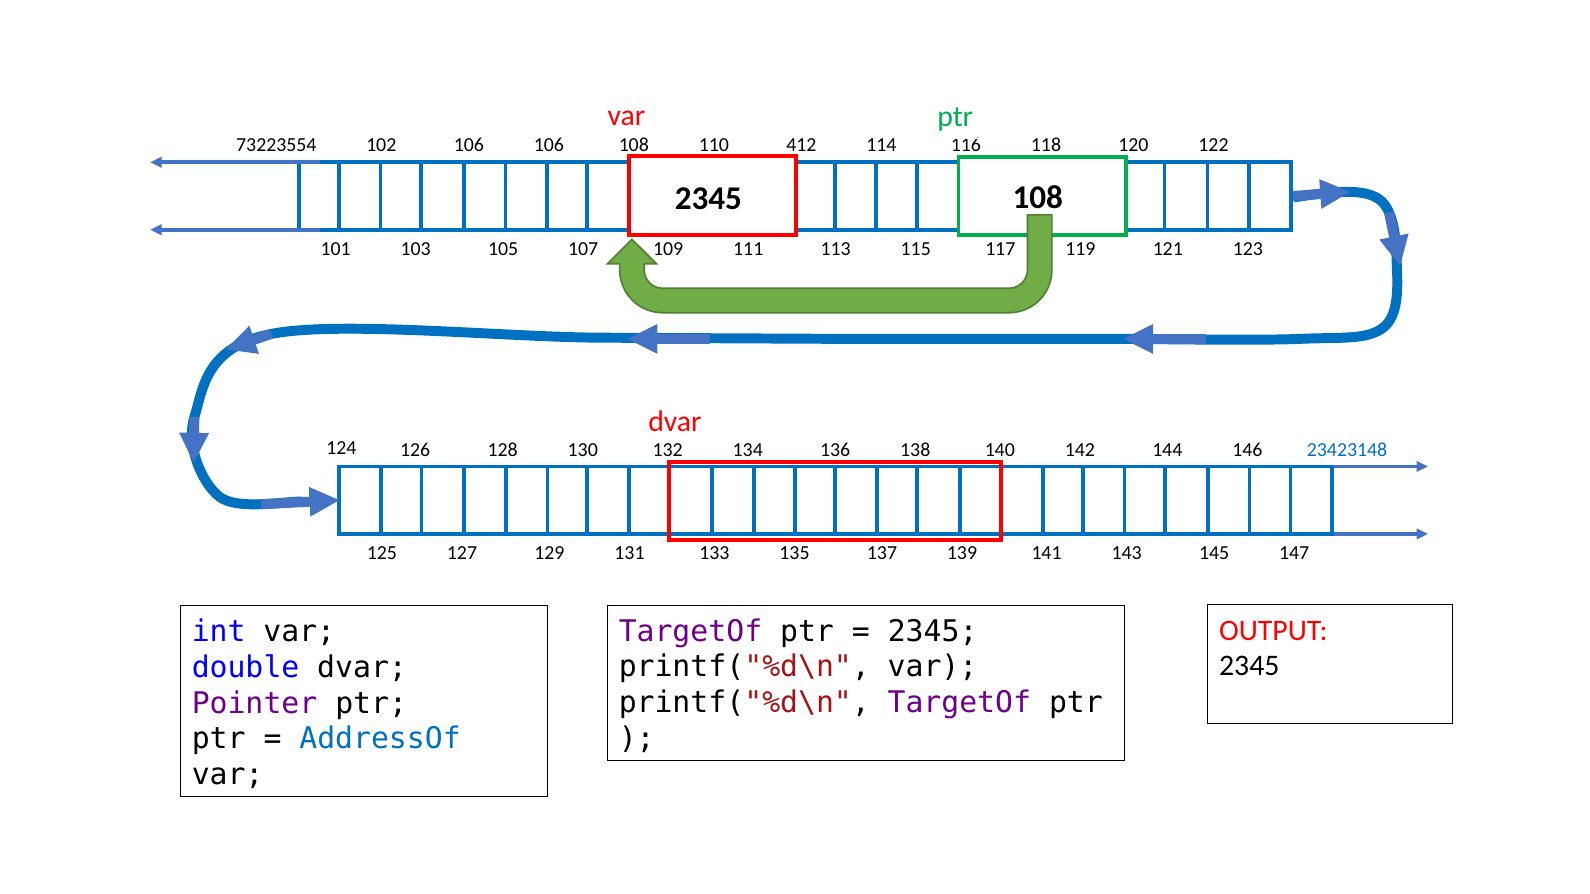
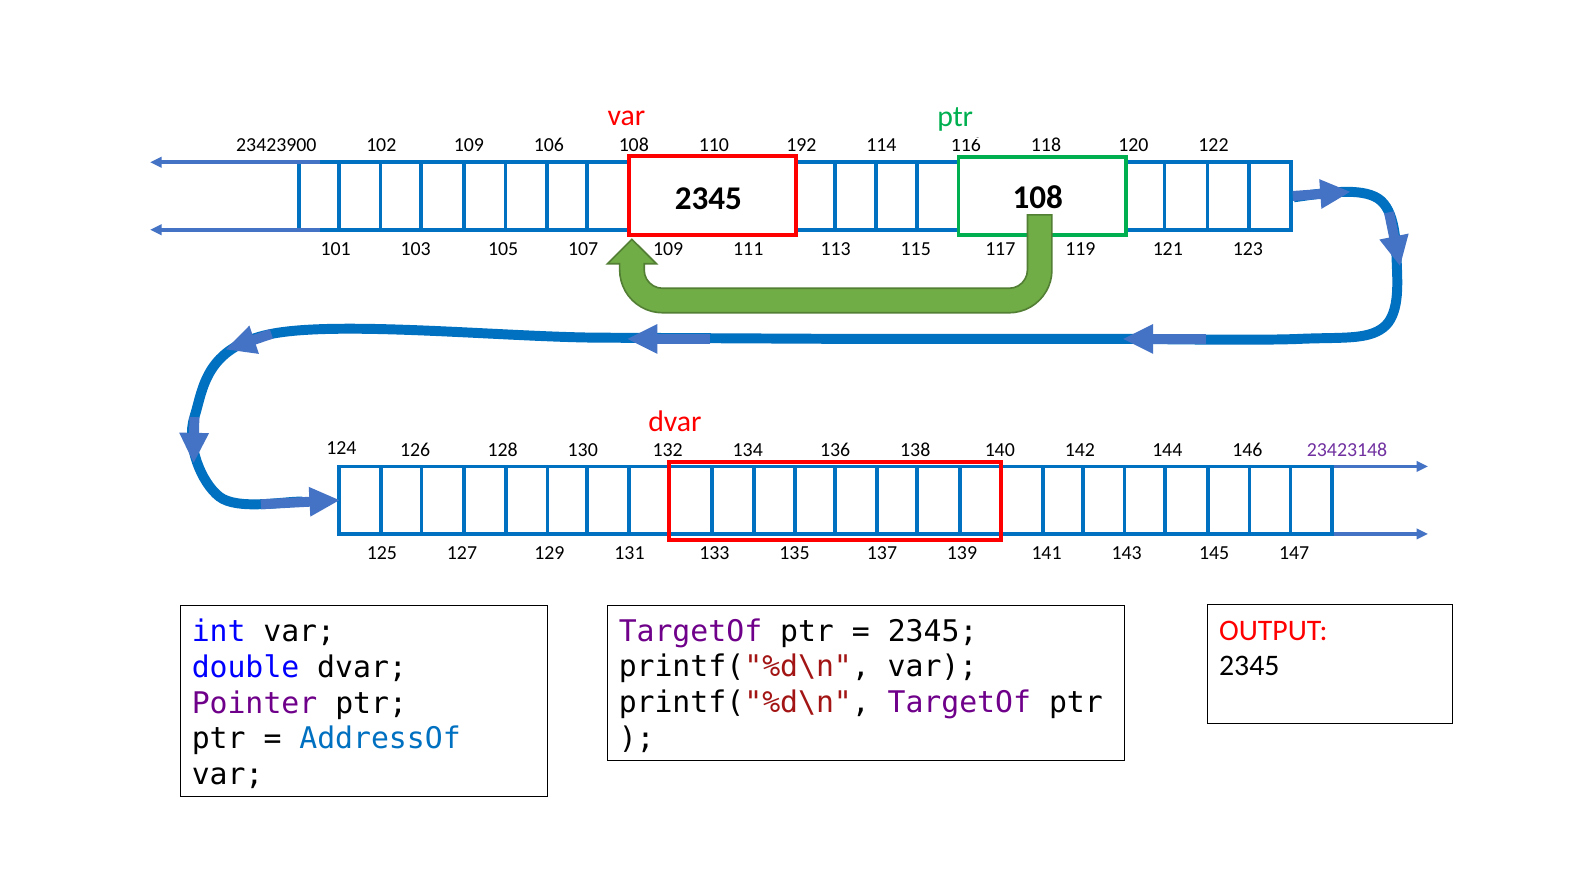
73223554: 73223554 -> 23423900 (276, 145)
102 106: 106 -> 109 (469, 145)
412: 412 -> 192 (801, 145)
23423148 colour: blue -> purple (1347, 450)
